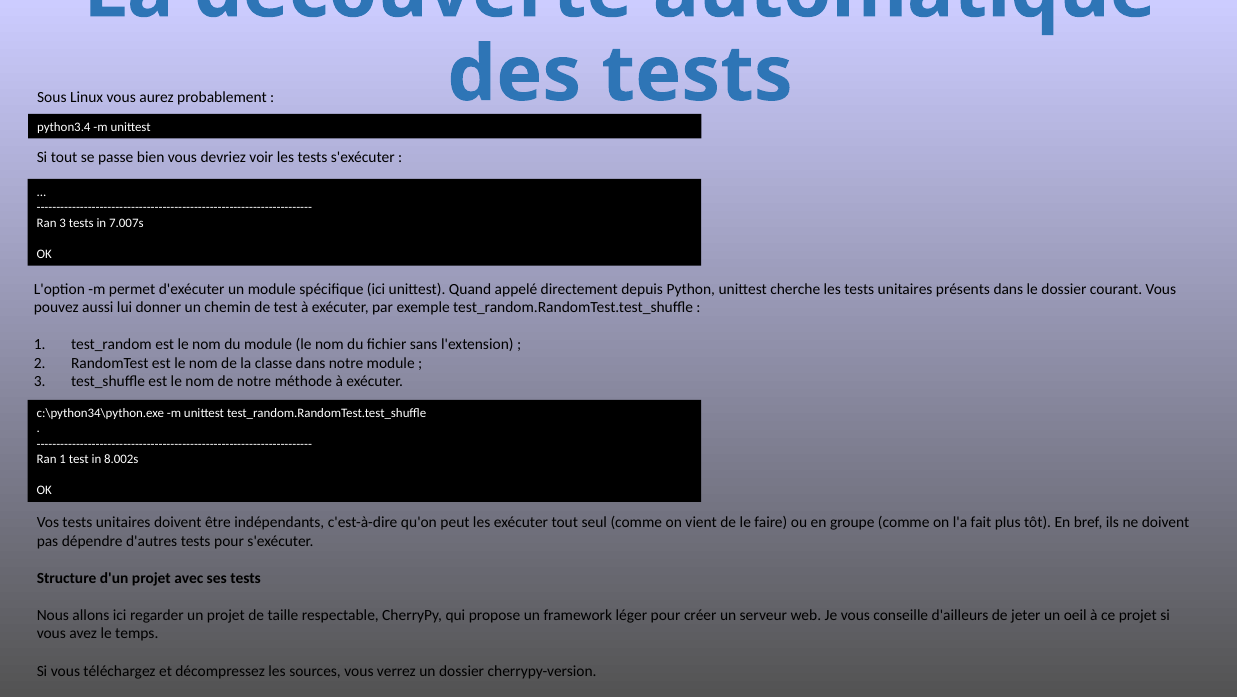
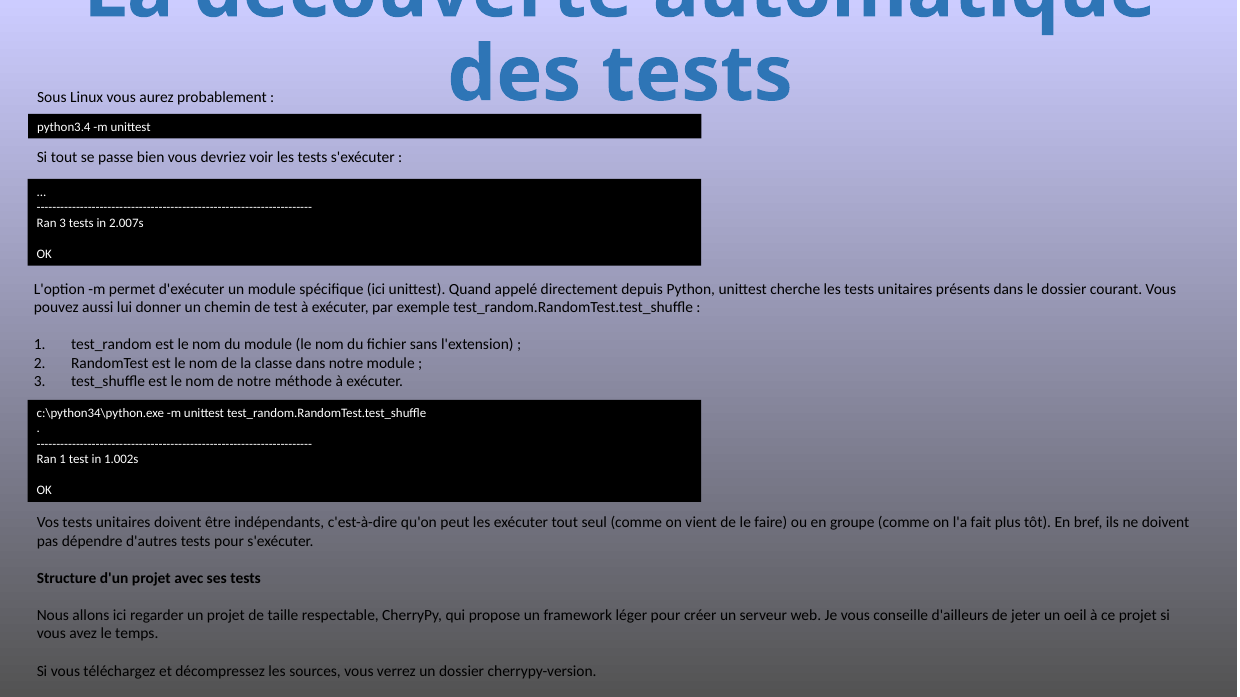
7.007s: 7.007s -> 2.007s (126, 223)
8.002s: 8.002s -> 1.002s (121, 460)
